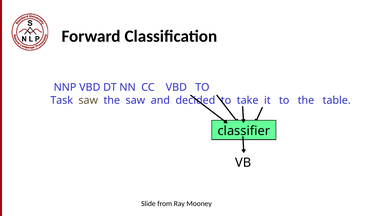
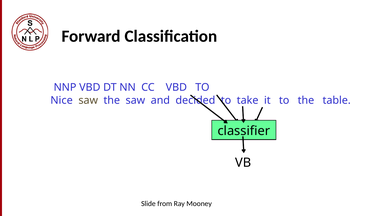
Task: Task -> Nice (62, 101)
